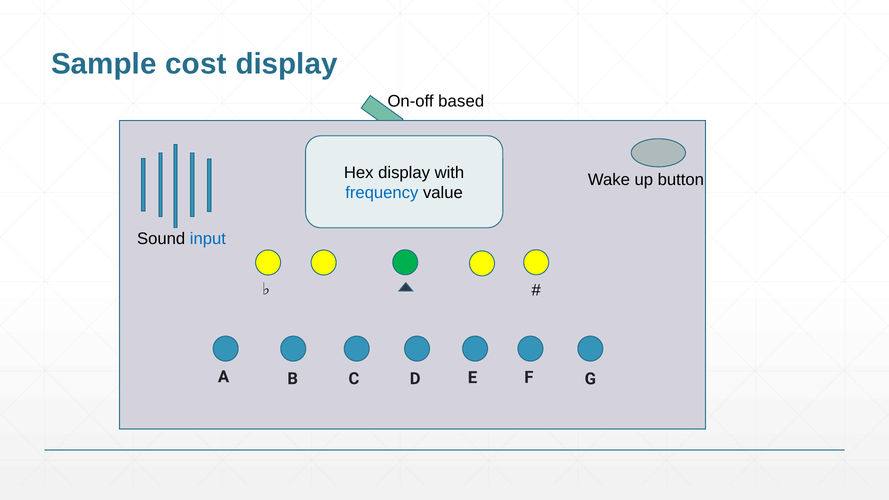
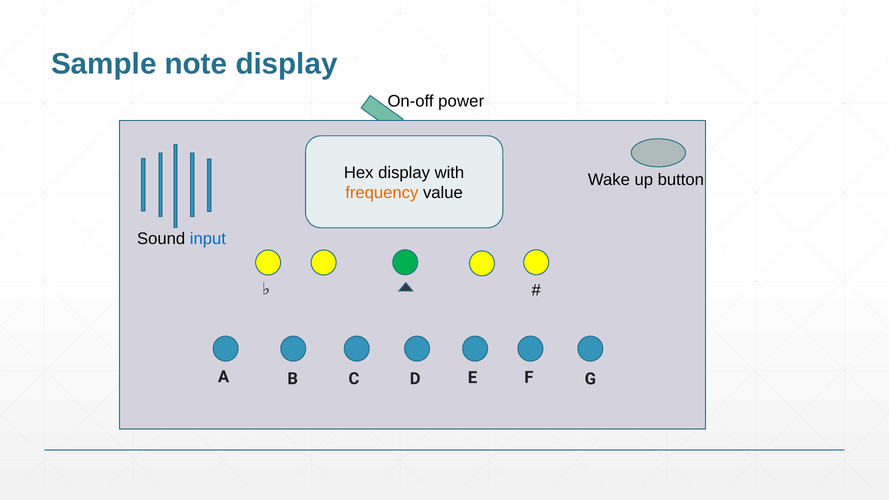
cost: cost -> note (196, 64)
based: based -> power (461, 101)
frequency colour: blue -> orange (382, 193)
